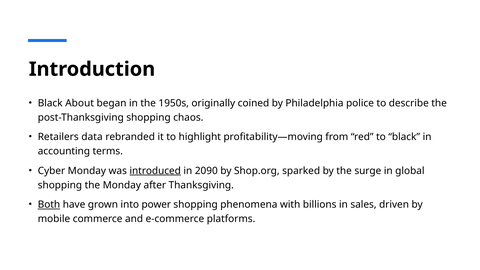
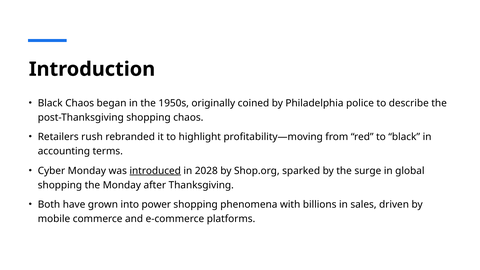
Black About: About -> Chaos (80, 103)
data: data -> rush (92, 137)
2090: 2090 -> 2028 (206, 171)
Both underline: present -> none (49, 205)
